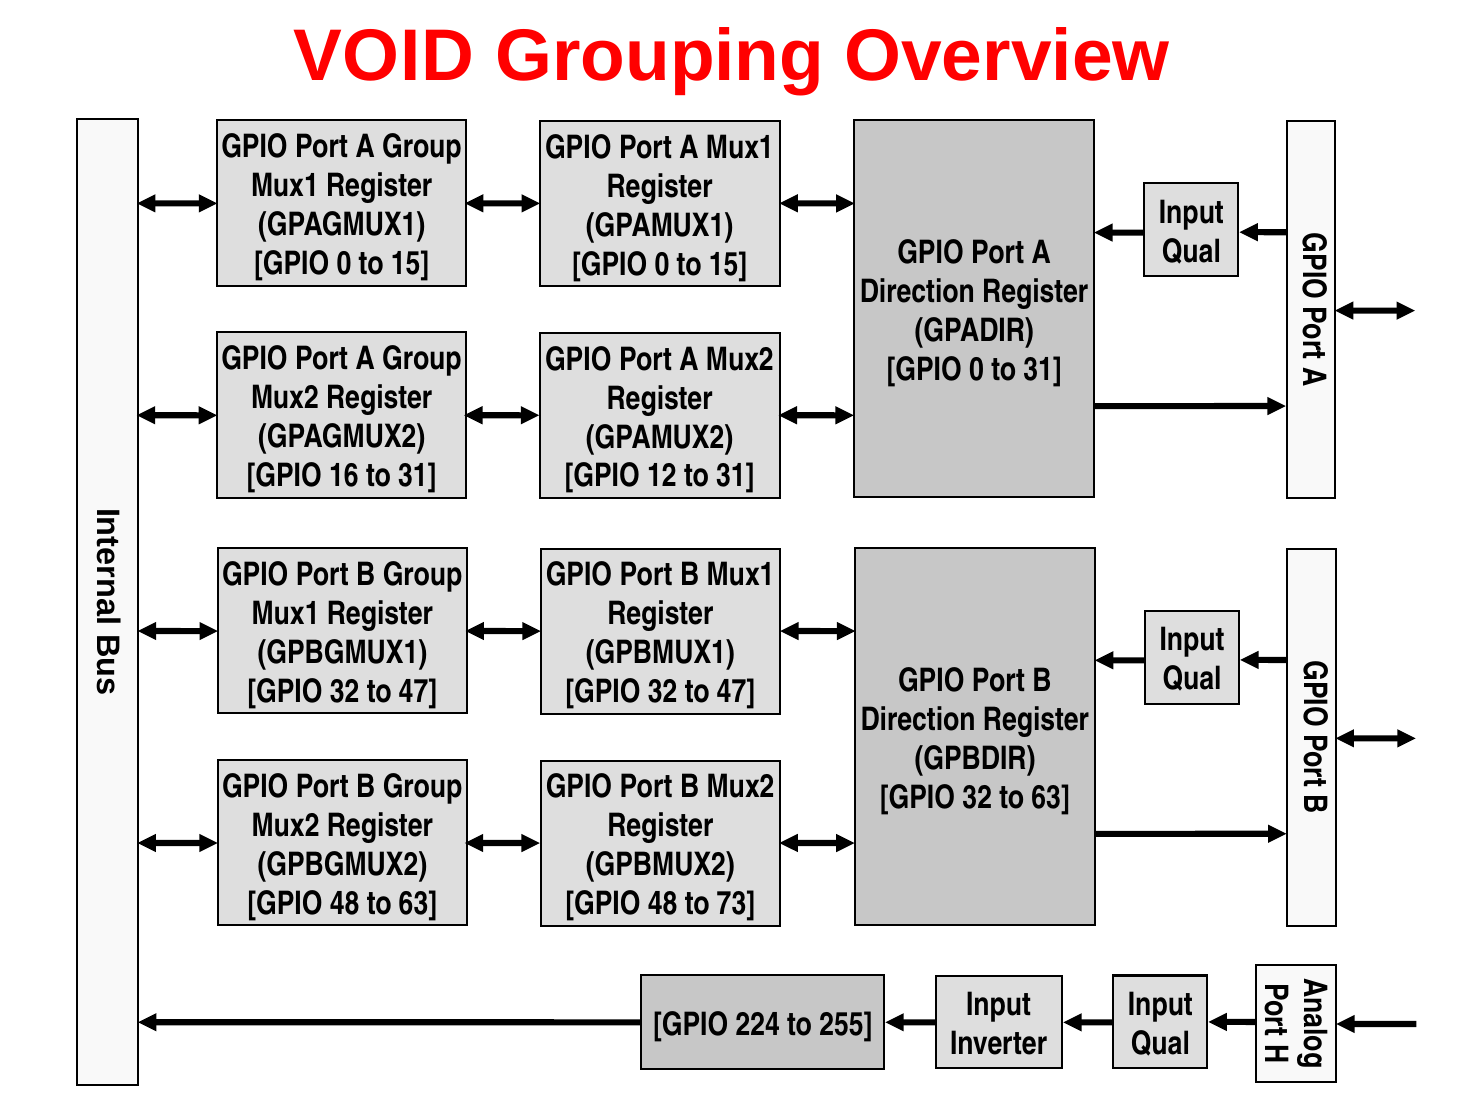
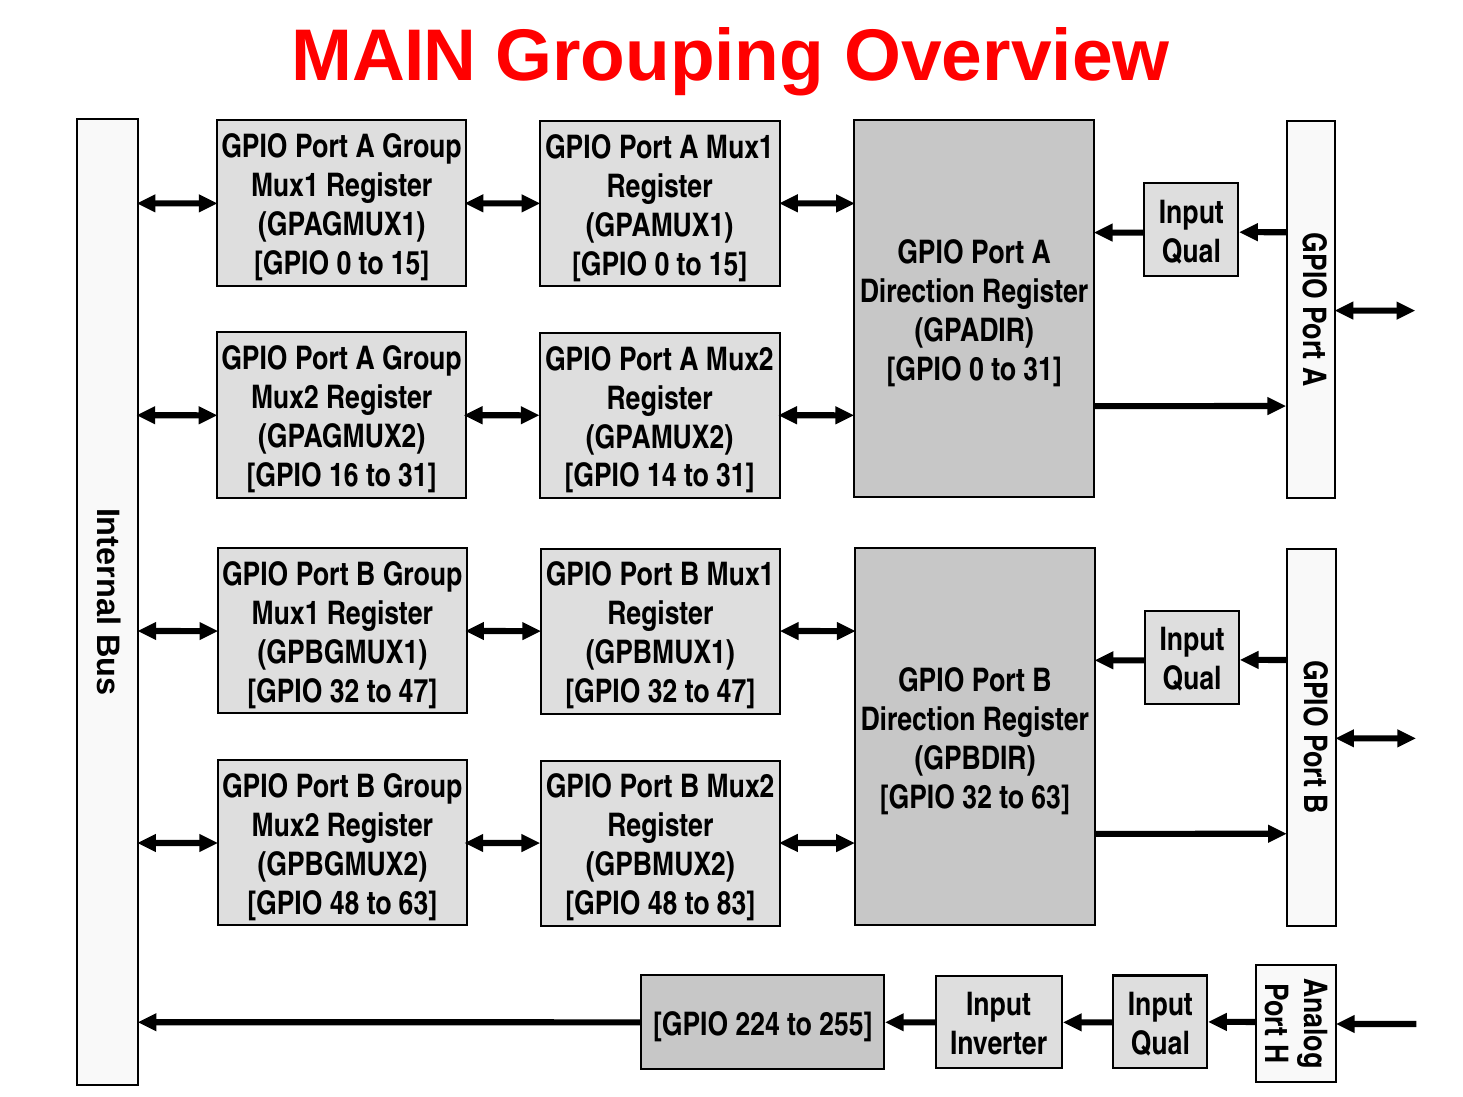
VOID: VOID -> MAIN (384, 56)
12: 12 -> 14 (662, 476)
73: 73 -> 83 (736, 904)
